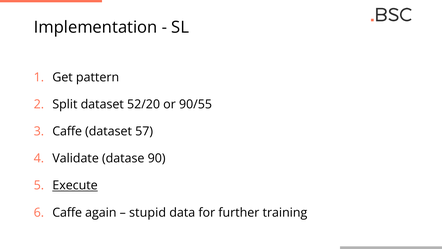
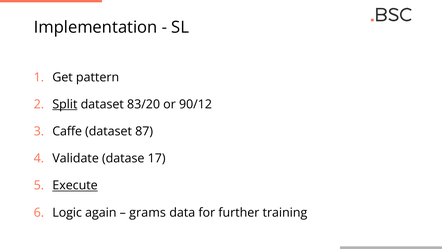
Split underline: none -> present (65, 104)
52/20: 52/20 -> 83/20 (144, 104)
90/55: 90/55 -> 90/12 (196, 104)
57: 57 -> 87 (144, 131)
90: 90 -> 17 (157, 158)
Caffe: Caffe -> Logic (67, 212)
stupid: stupid -> grams (148, 212)
